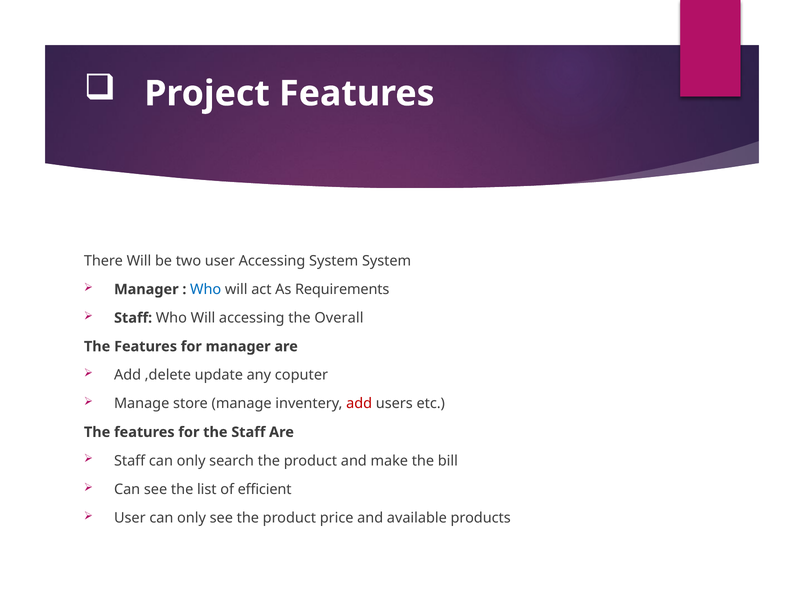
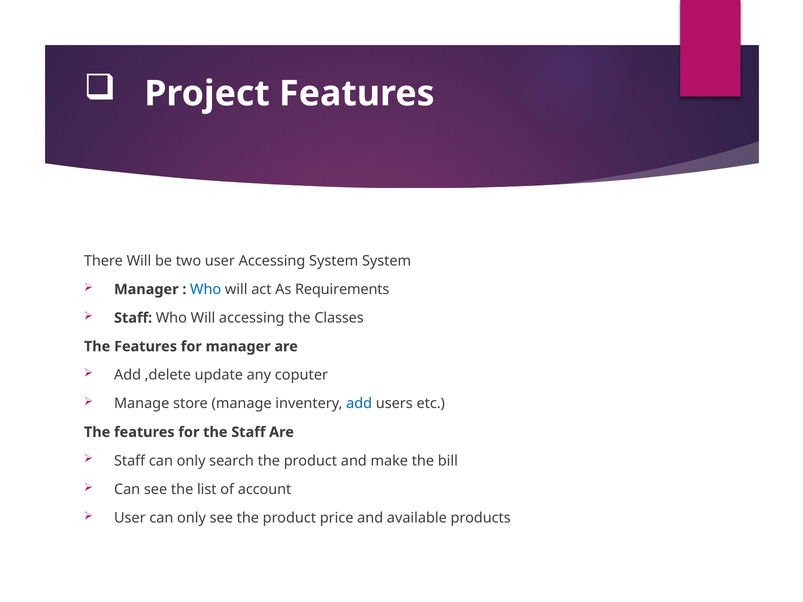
Overall: Overall -> Classes (339, 318)
add colour: red -> blue (359, 404)
efficient: efficient -> account (265, 490)
